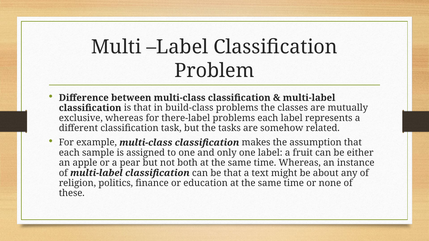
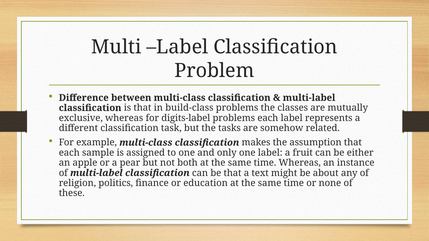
there-label: there-label -> digits-label (186, 118)
